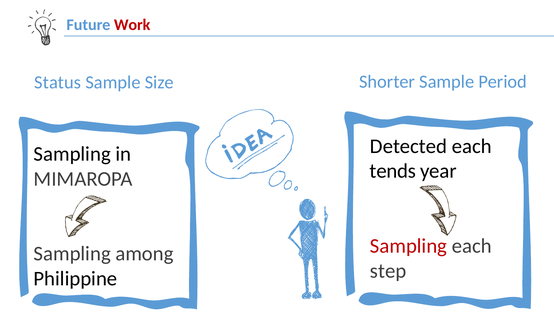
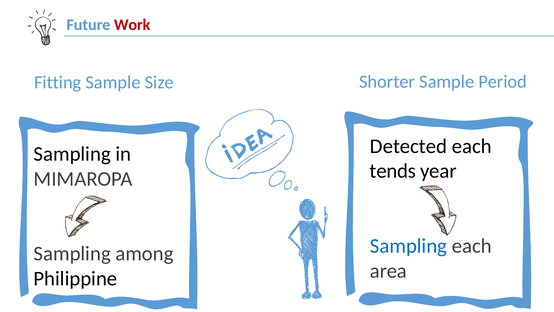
Status: Status -> Fitting (58, 82)
Sampling colour: red -> blue (409, 246)
step: step -> area (388, 271)
